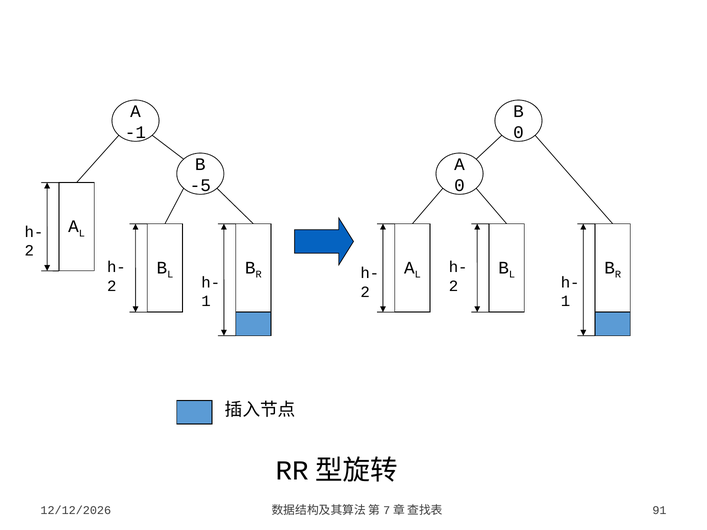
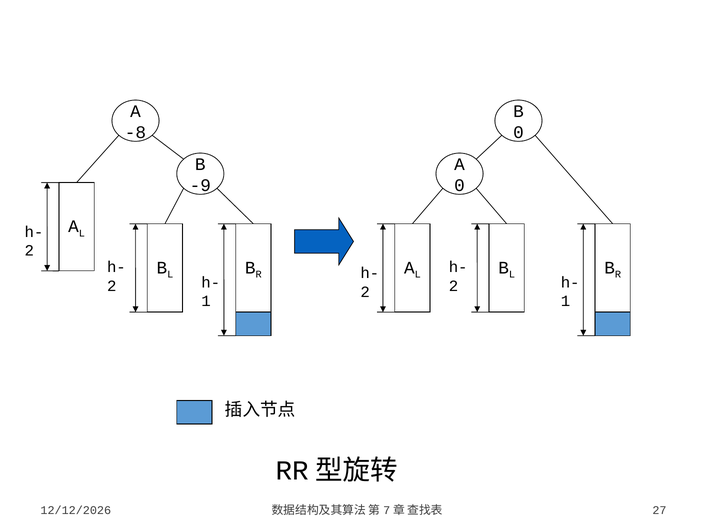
-1: -1 -> -8 (135, 133)
-5: -5 -> -9 (200, 186)
91: 91 -> 27 (659, 511)
